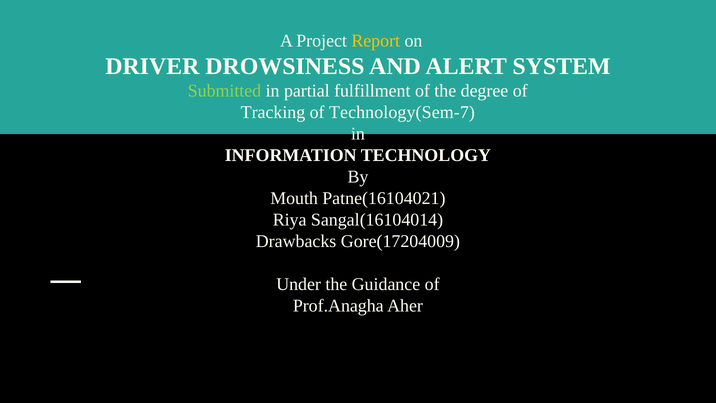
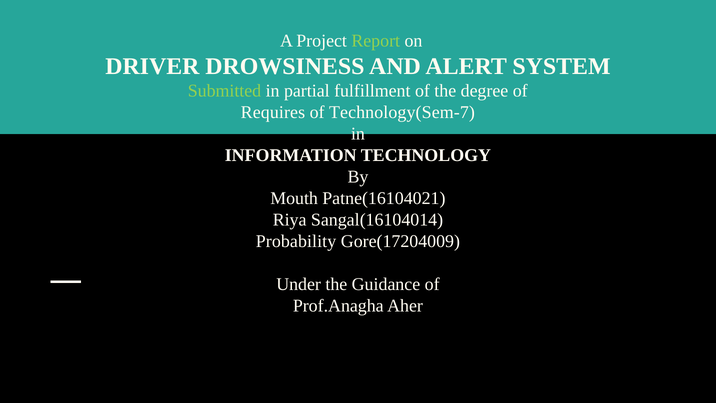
Report colour: yellow -> light green (376, 41)
Tracking: Tracking -> Requires (273, 112)
Drawbacks: Drawbacks -> Probability (296, 241)
